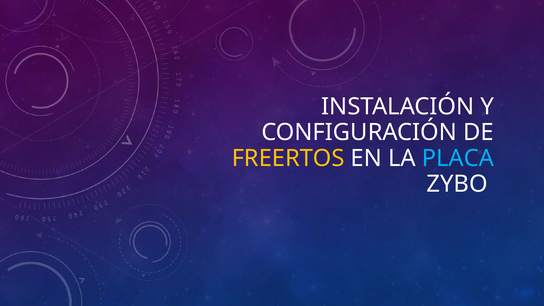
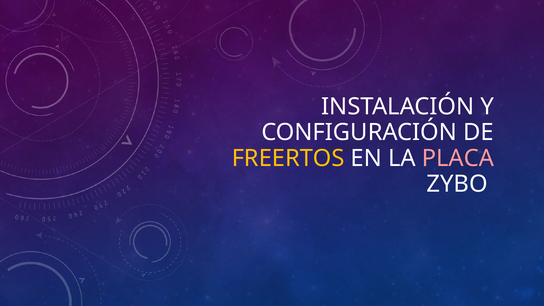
PLACA colour: light blue -> pink (458, 158)
